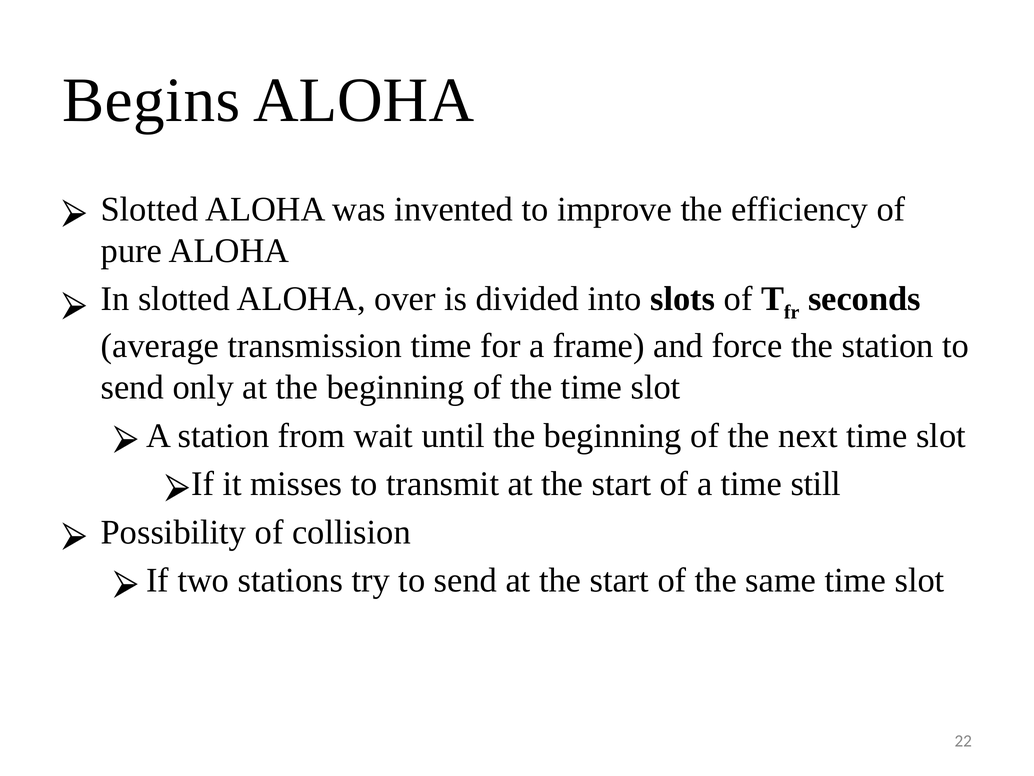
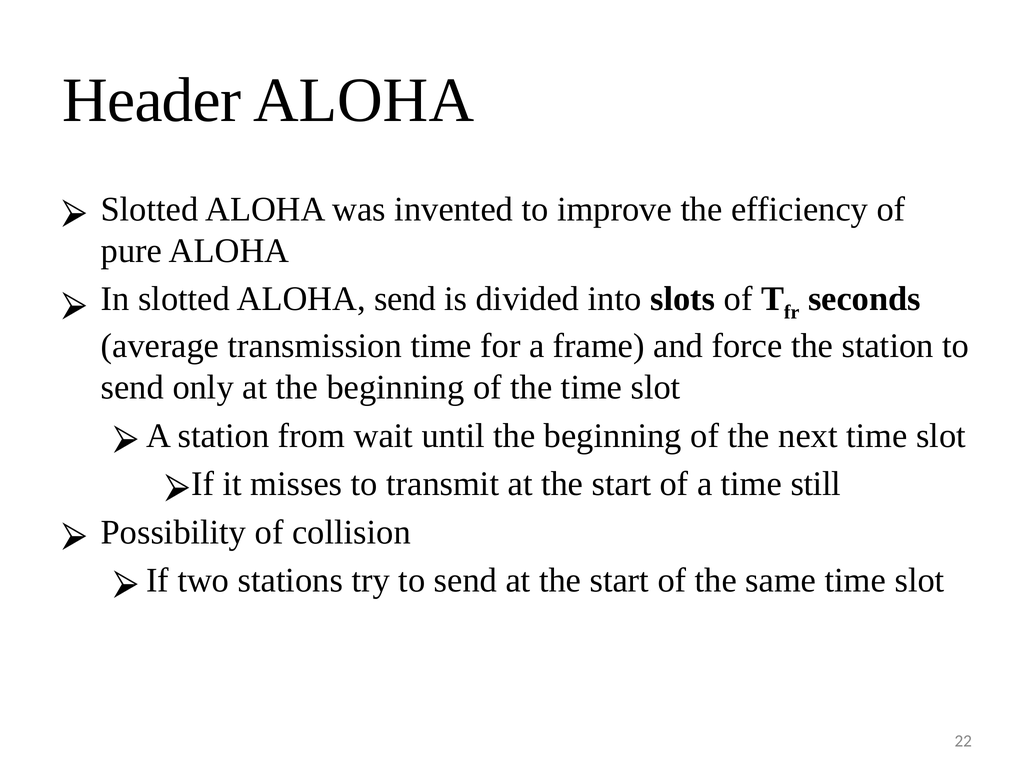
Begins: Begins -> Header (152, 100)
ALOHA over: over -> send (405, 299)
